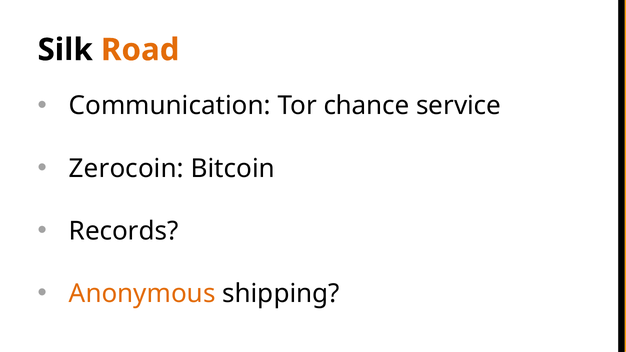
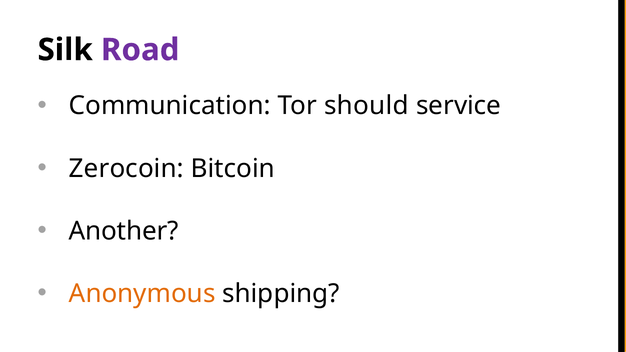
Road colour: orange -> purple (140, 50)
chance: chance -> should (366, 106)
Records: Records -> Another (124, 231)
